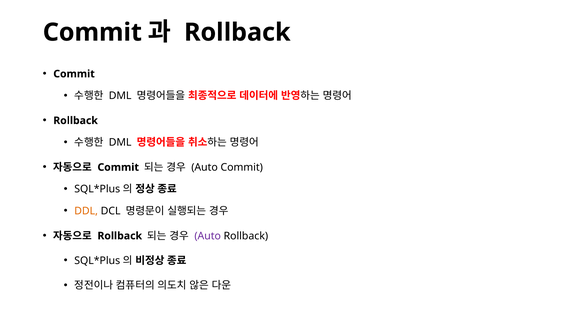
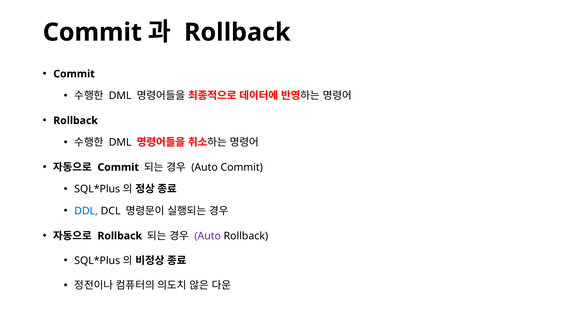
DDL colour: orange -> blue (86, 211)
